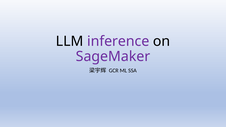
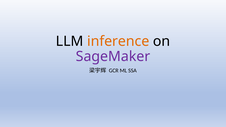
inference colour: purple -> orange (118, 41)
